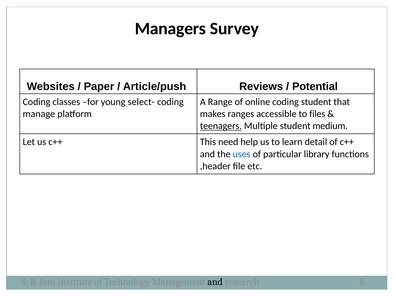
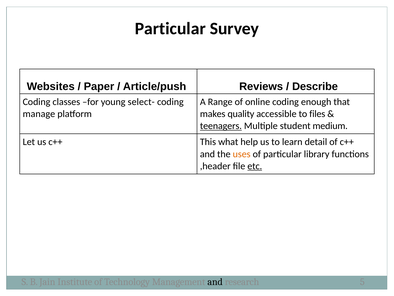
Managers: Managers -> Particular (170, 28)
Potential: Potential -> Describe (315, 86)
coding student: student -> enough (316, 102)
ranges: ranges -> quality (241, 114)
need: need -> what (228, 142)
uses colour: blue -> orange (242, 154)
etc underline: none -> present (255, 166)
